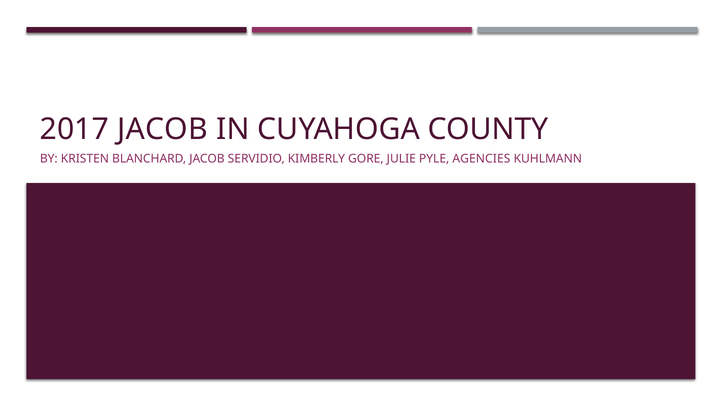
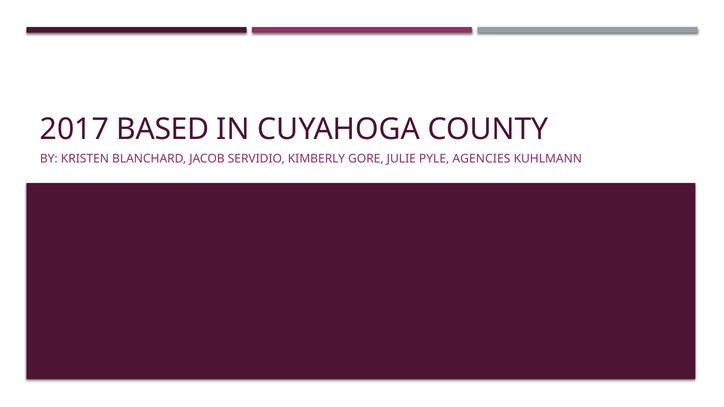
2017 JACOB: JACOB -> BASED (163, 129)
